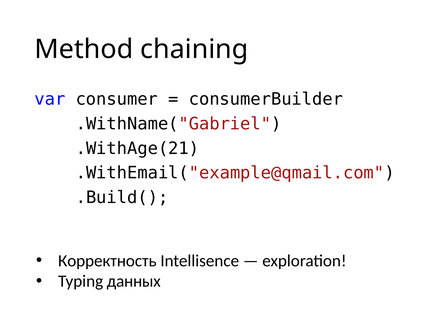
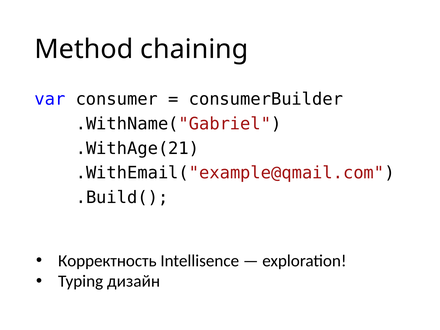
данных: данных -> дизайн (134, 281)
